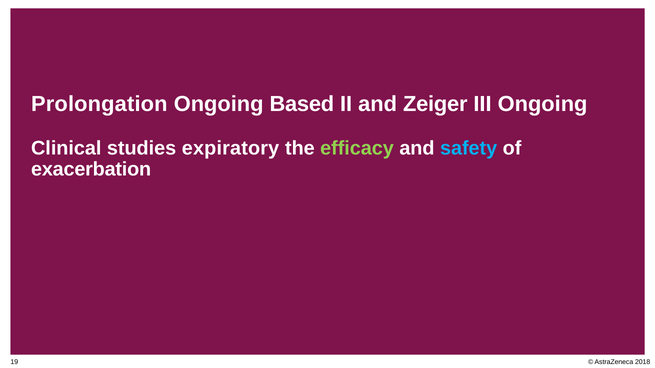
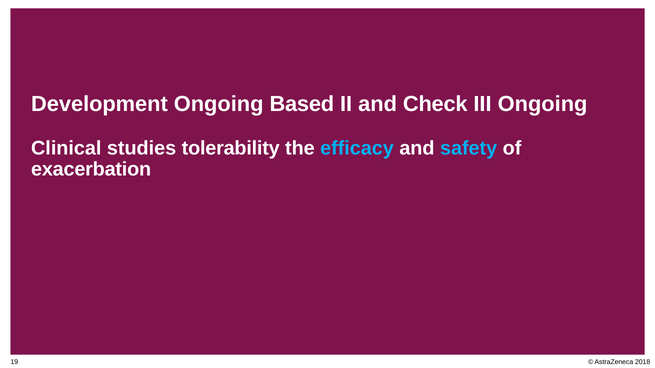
Prolongation: Prolongation -> Development (99, 104)
Zeiger: Zeiger -> Check (435, 104)
expiratory: expiratory -> tolerability (231, 148)
efficacy colour: light green -> light blue (357, 148)
